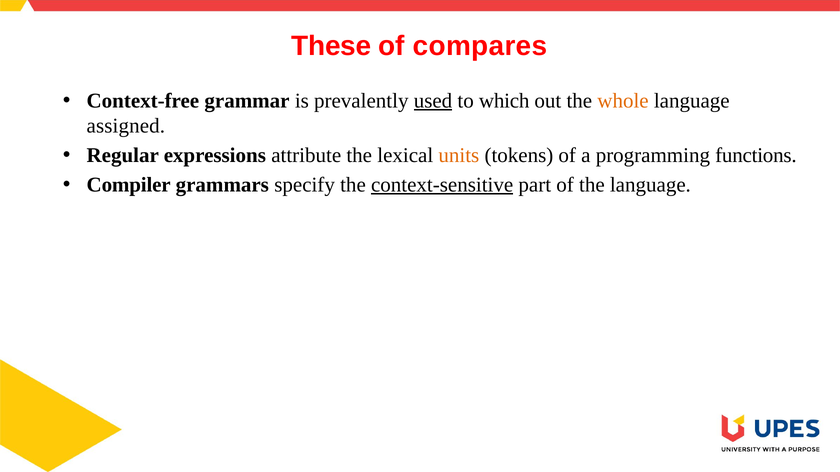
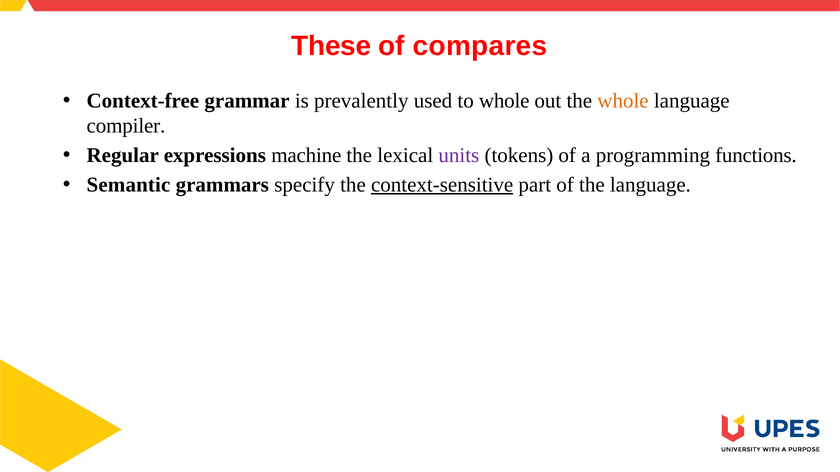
used underline: present -> none (433, 101)
to which: which -> whole (504, 101)
assigned: assigned -> compiler (126, 126)
attribute: attribute -> machine (306, 156)
units colour: orange -> purple (459, 156)
Compiler: Compiler -> Semantic (128, 185)
